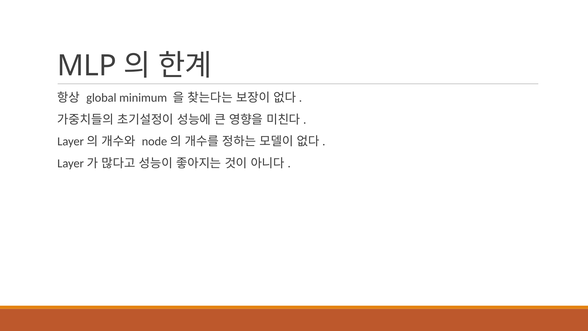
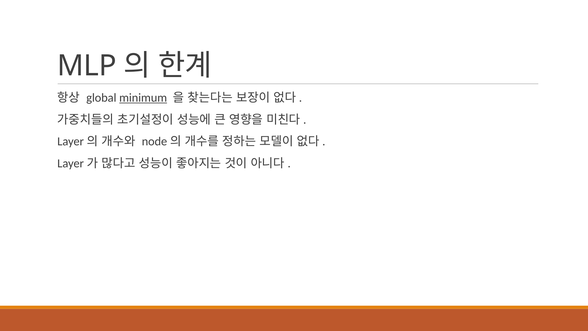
minimum underline: none -> present (143, 98)
